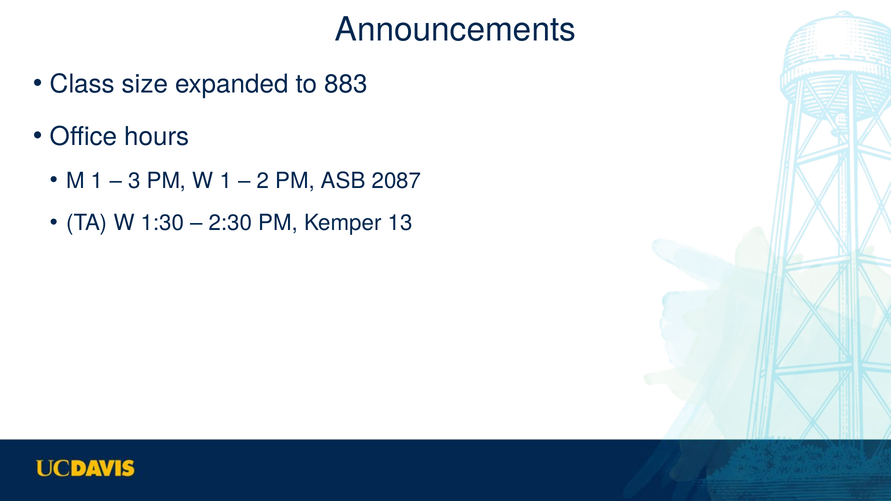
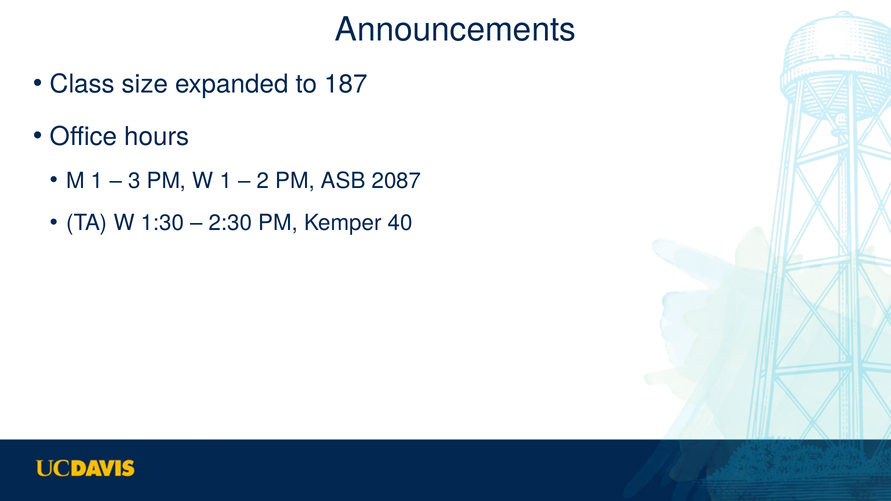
883: 883 -> 187 (346, 84)
13: 13 -> 40 (400, 223)
